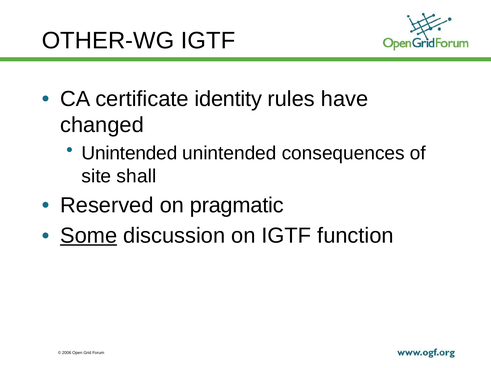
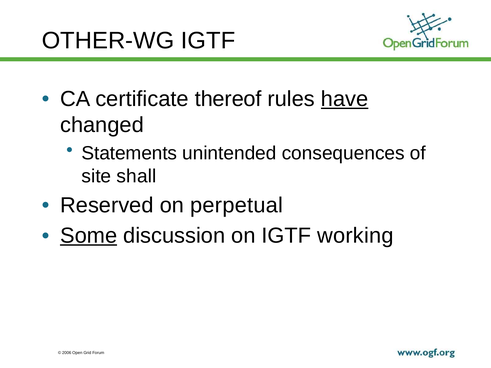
identity: identity -> thereof (228, 99)
have underline: none -> present (345, 99)
Unintended: Unintended -> Statements (129, 153)
pragmatic: pragmatic -> perpetual (237, 205)
function: function -> working (355, 236)
